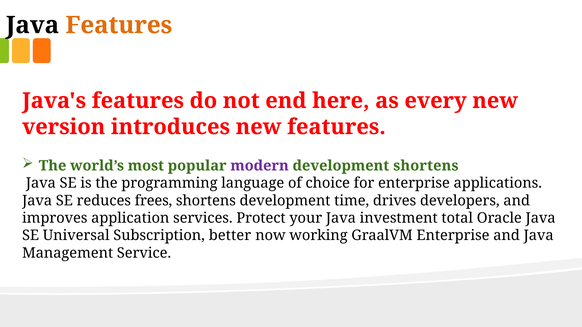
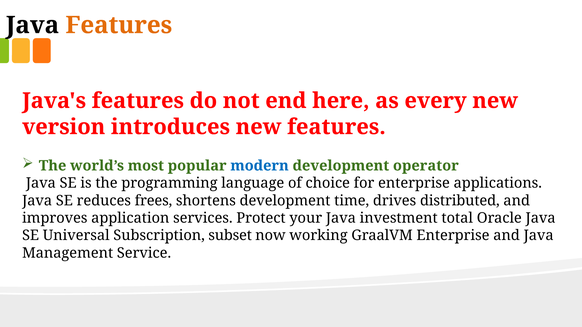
modern colour: purple -> blue (260, 166)
development shortens: shortens -> operator (426, 166)
developers: developers -> distributed (460, 201)
better: better -> subset (230, 236)
